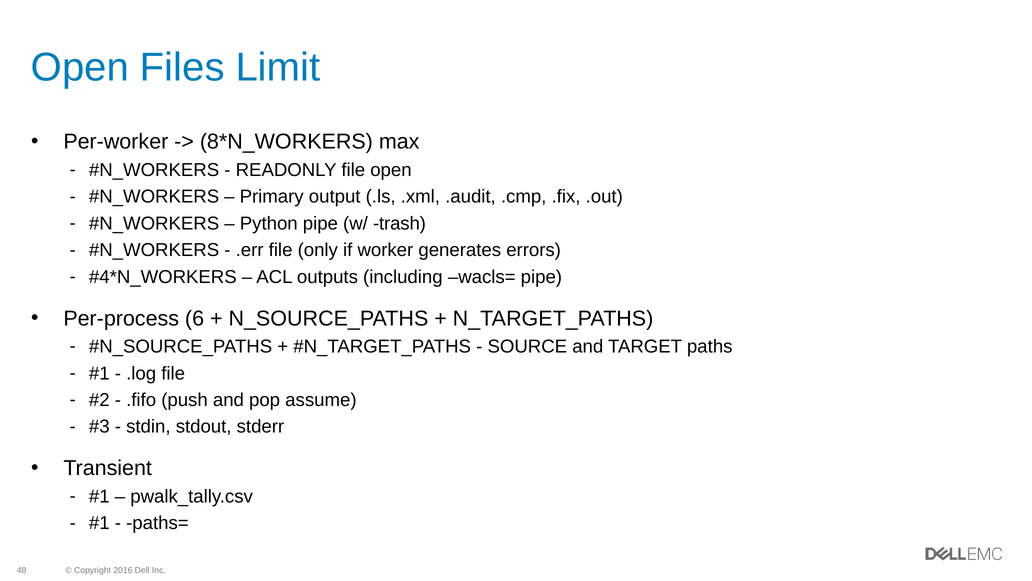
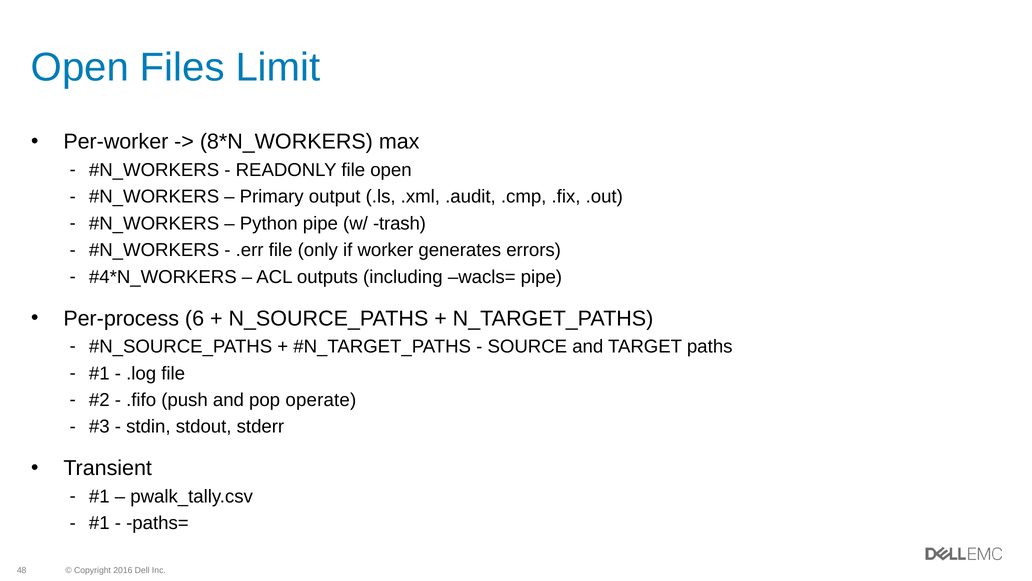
assume: assume -> operate (321, 400)
